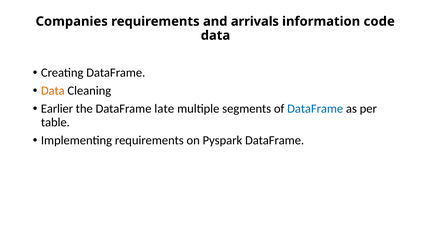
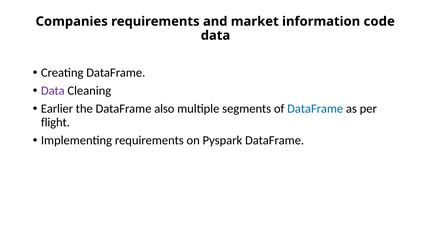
arrivals: arrivals -> market (255, 21)
Data colour: orange -> purple (53, 91)
late: late -> also (164, 109)
table: table -> flight (55, 123)
